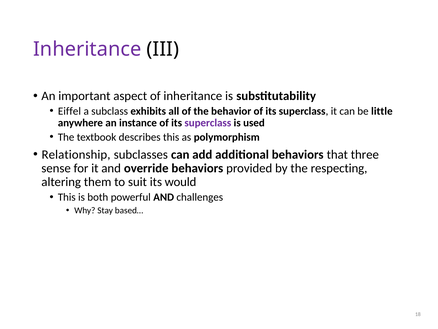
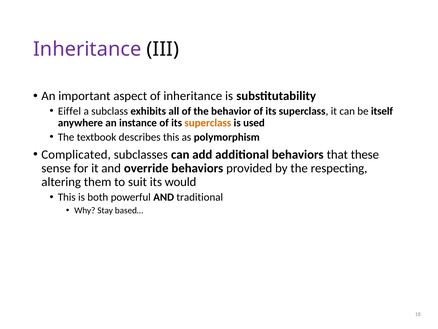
little: little -> itself (382, 111)
superclass colour: purple -> orange (208, 123)
Relationship: Relationship -> Complicated (76, 154)
three: three -> these (365, 154)
challenges: challenges -> traditional (200, 197)
